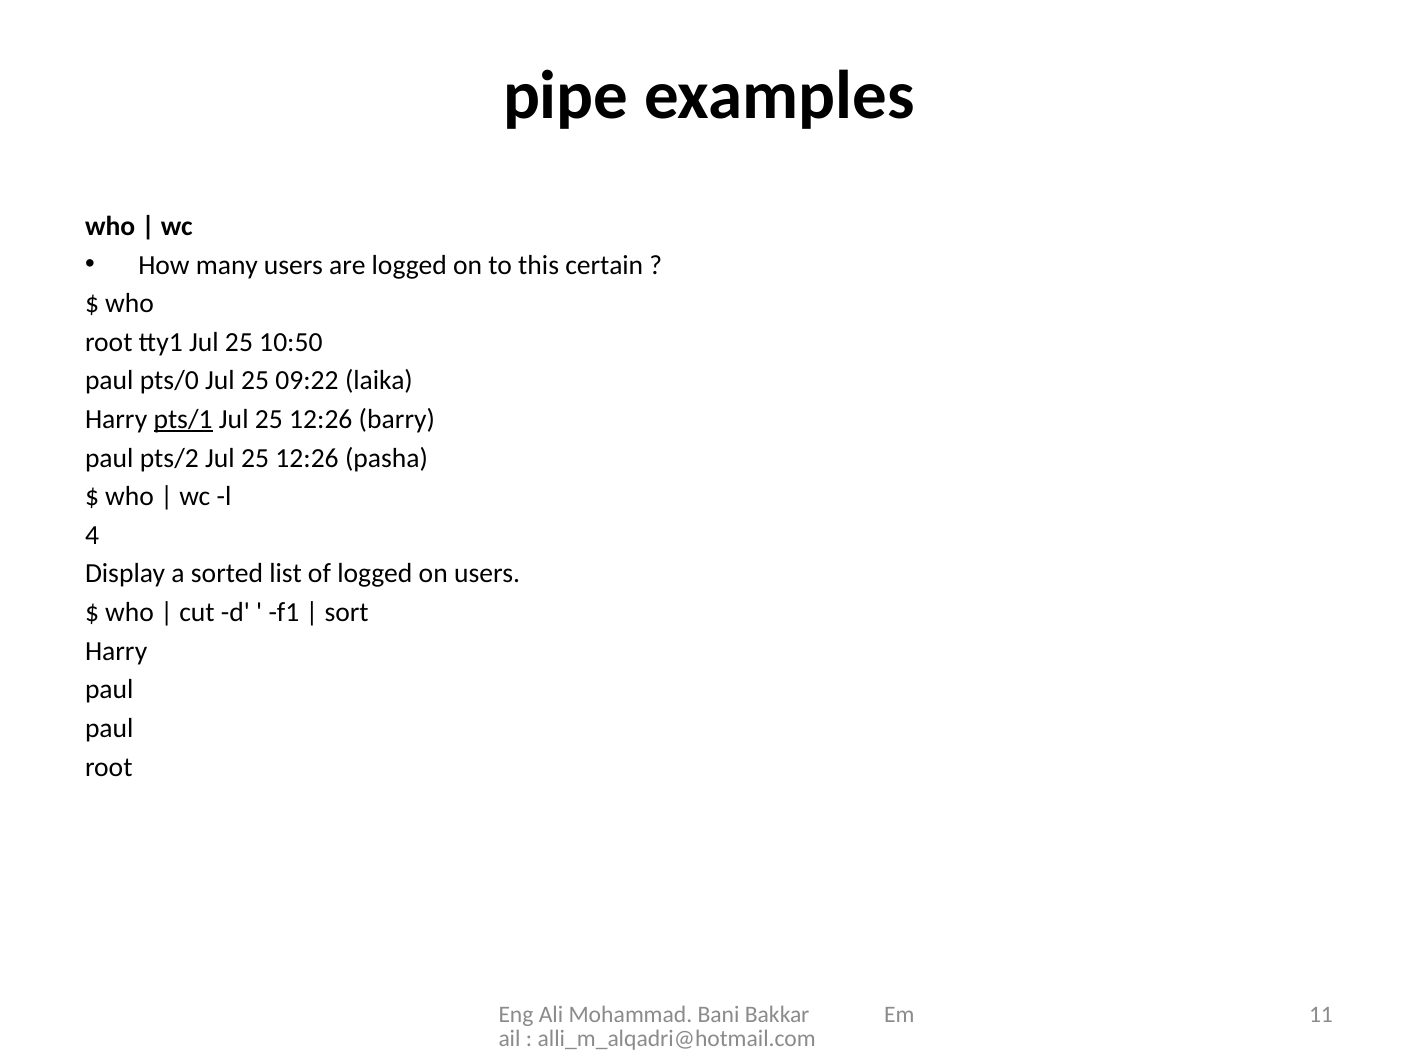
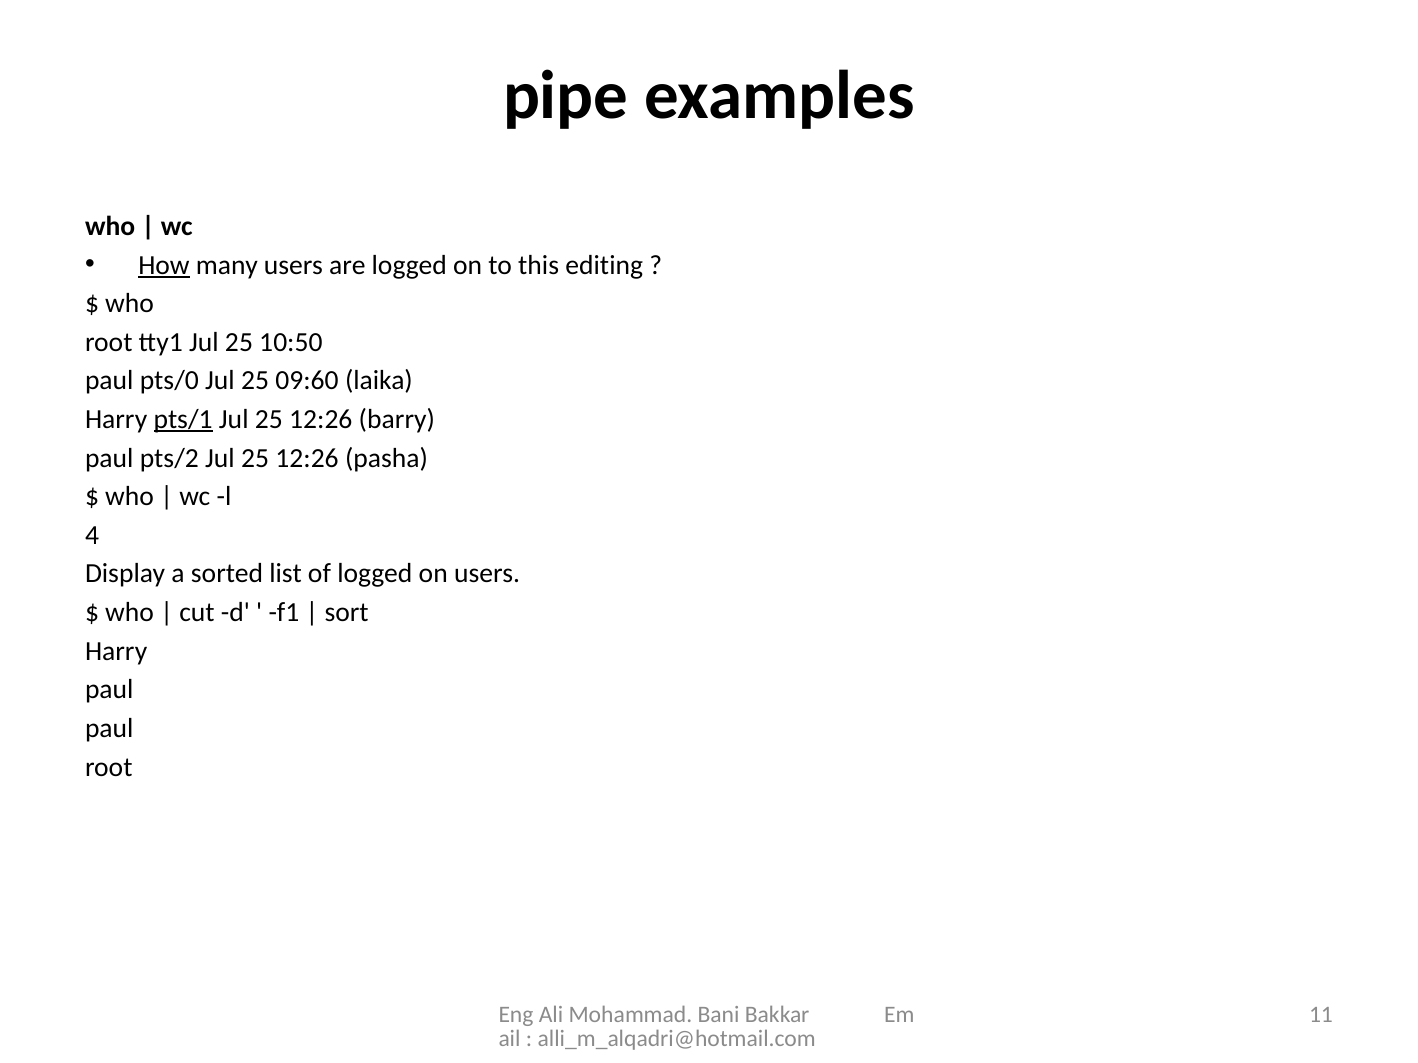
How underline: none -> present (164, 265)
certain: certain -> editing (604, 265)
09:22: 09:22 -> 09:60 (307, 381)
